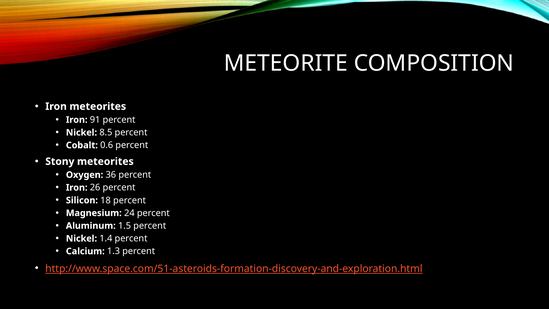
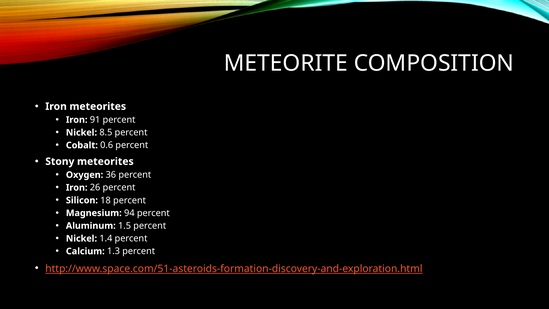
24: 24 -> 94 (129, 213)
